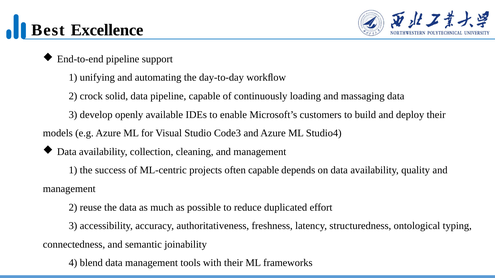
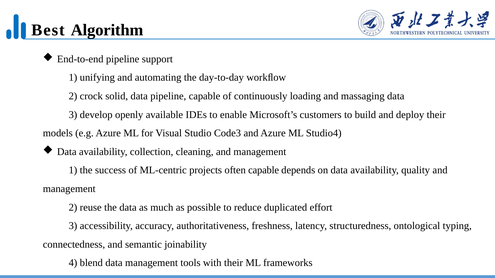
Excellence: Excellence -> Algorithm (107, 30)
